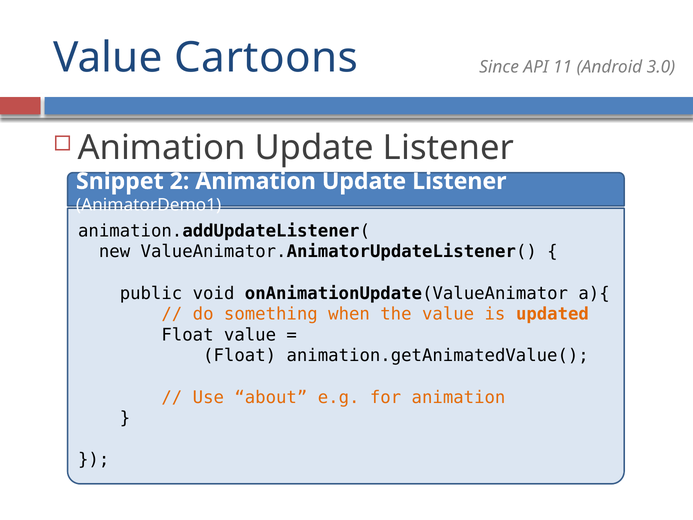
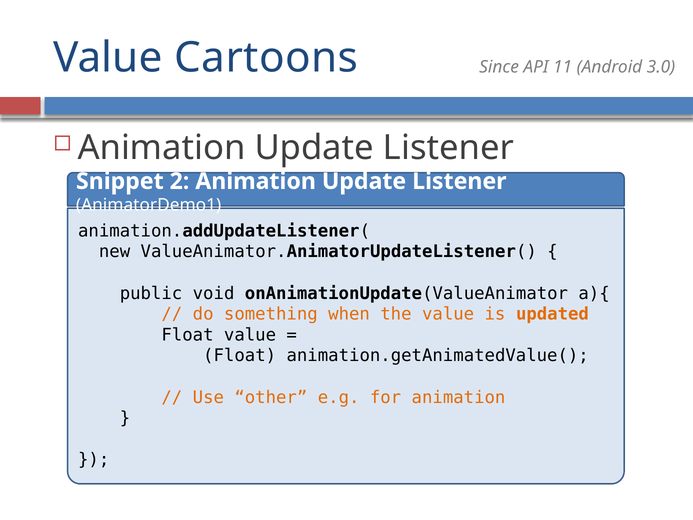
about: about -> other (271, 397)
